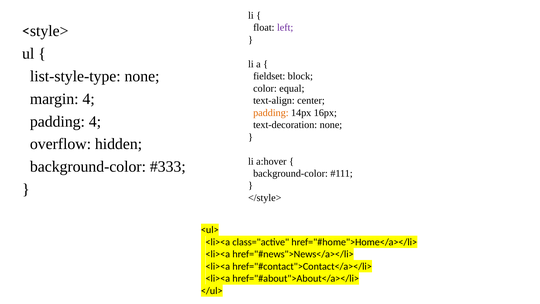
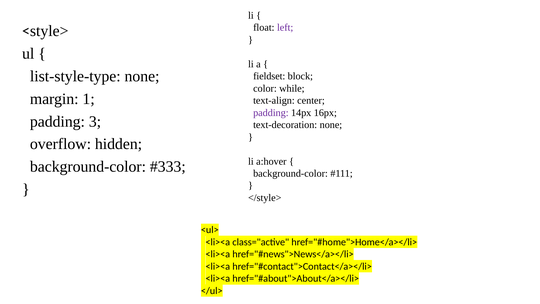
equal: equal -> while (292, 88)
margin 4: 4 -> 1 (89, 99)
padding colour: orange -> purple (271, 113)
padding 4: 4 -> 3 (95, 121)
